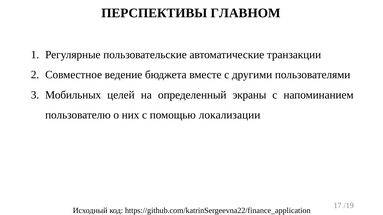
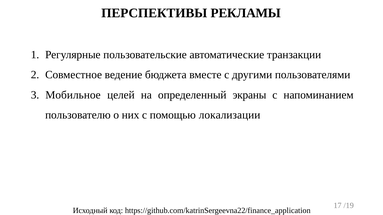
ГЛАВНОМ: ГЛАВНОМ -> РЕКЛАМЫ (246, 13)
Мобильных: Мобильных -> Мобильное (73, 95)
